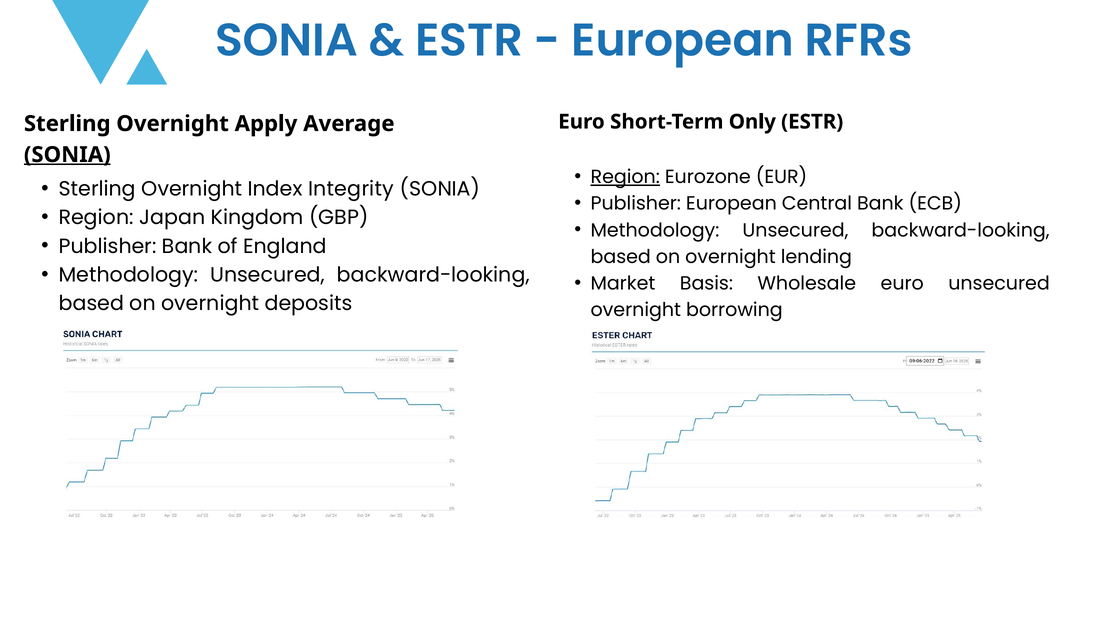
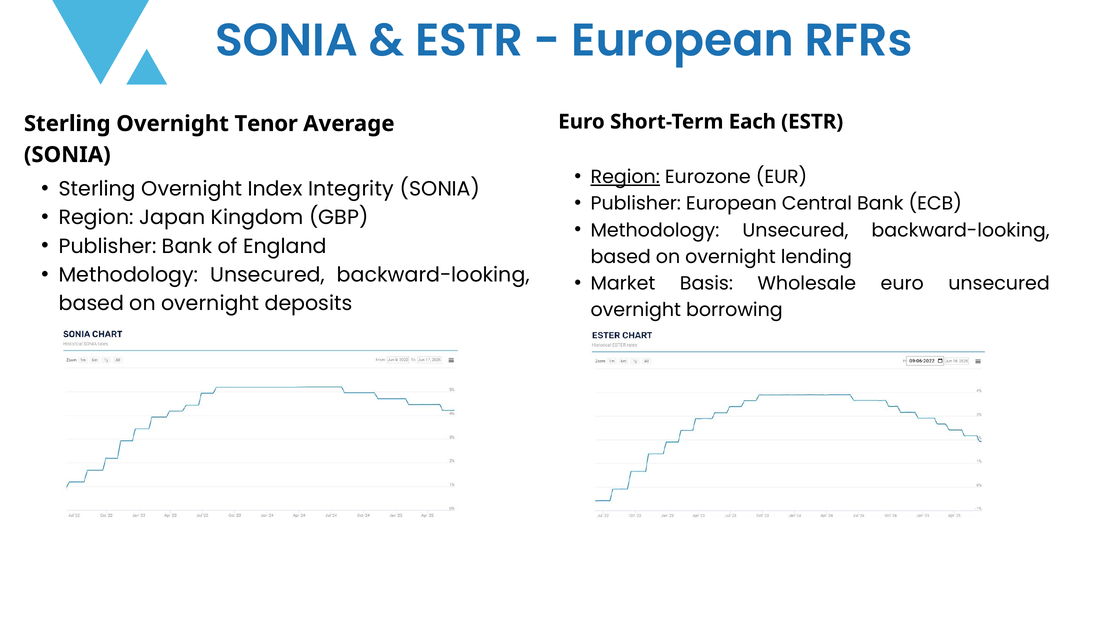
Only: Only -> Each (752, 122)
Apply: Apply -> Tenor (266, 124)
SONIA underline: present -> none (67, 155)
